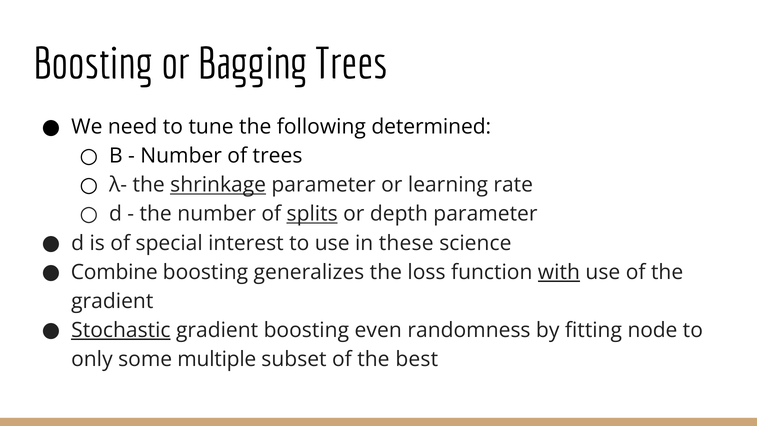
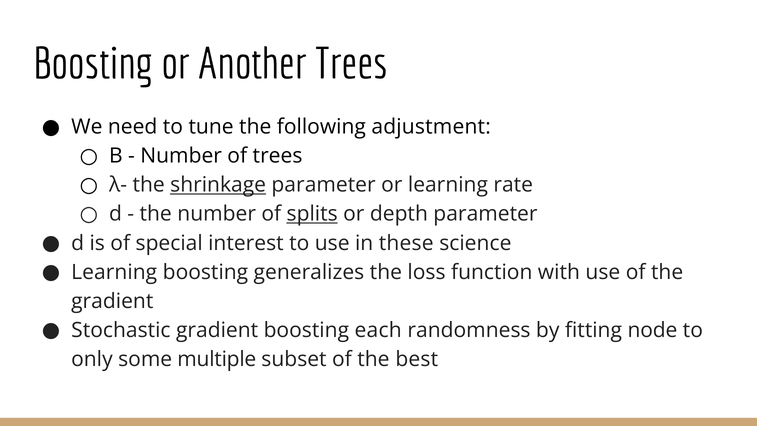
Bagging: Bagging -> Another (253, 64)
determined: determined -> adjustment (431, 127)
Combine: Combine -> Learning (114, 272)
with underline: present -> none (559, 272)
Stochastic underline: present -> none (121, 330)
even: even -> each (378, 330)
